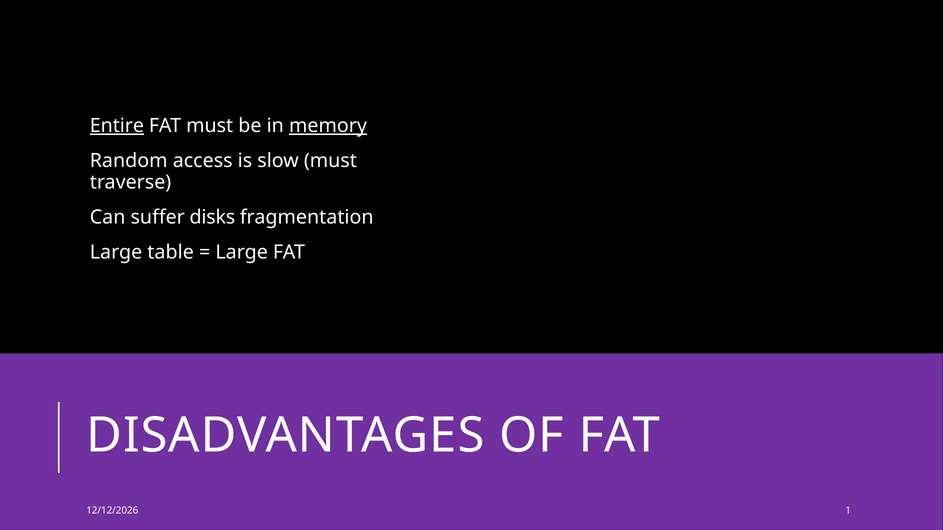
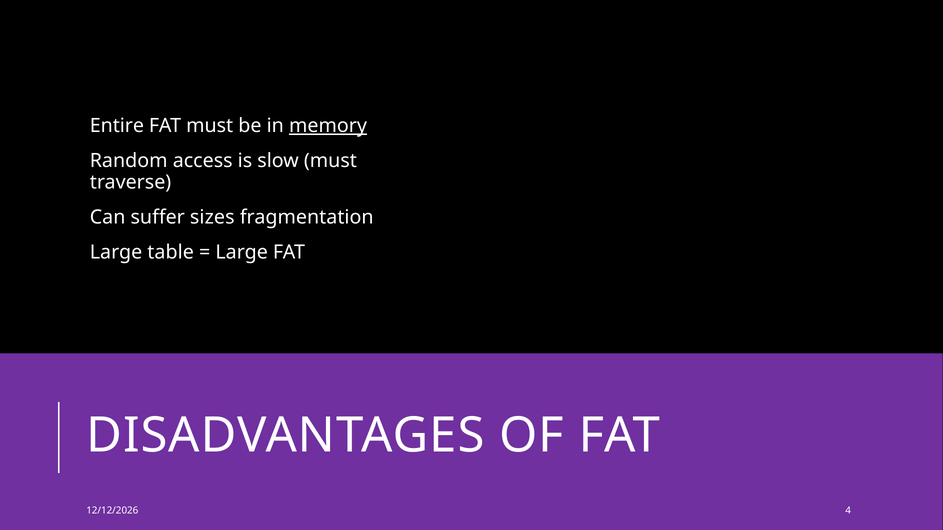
Entire underline: present -> none (117, 126)
disks: disks -> sizes (212, 217)
1: 1 -> 4 (848, 511)
